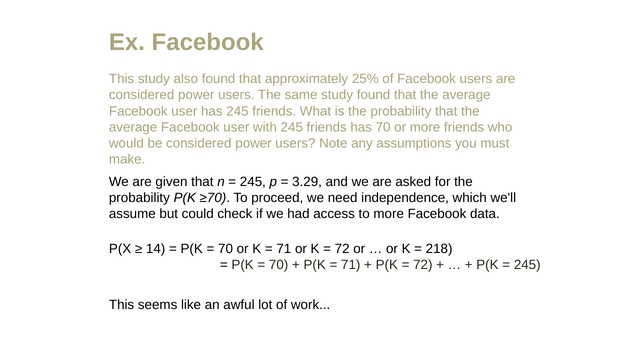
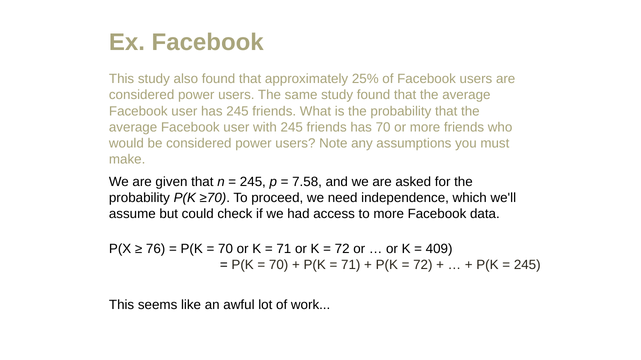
3.29: 3.29 -> 7.58 (307, 182)
14: 14 -> 76 (156, 249)
218: 218 -> 409 (439, 249)
